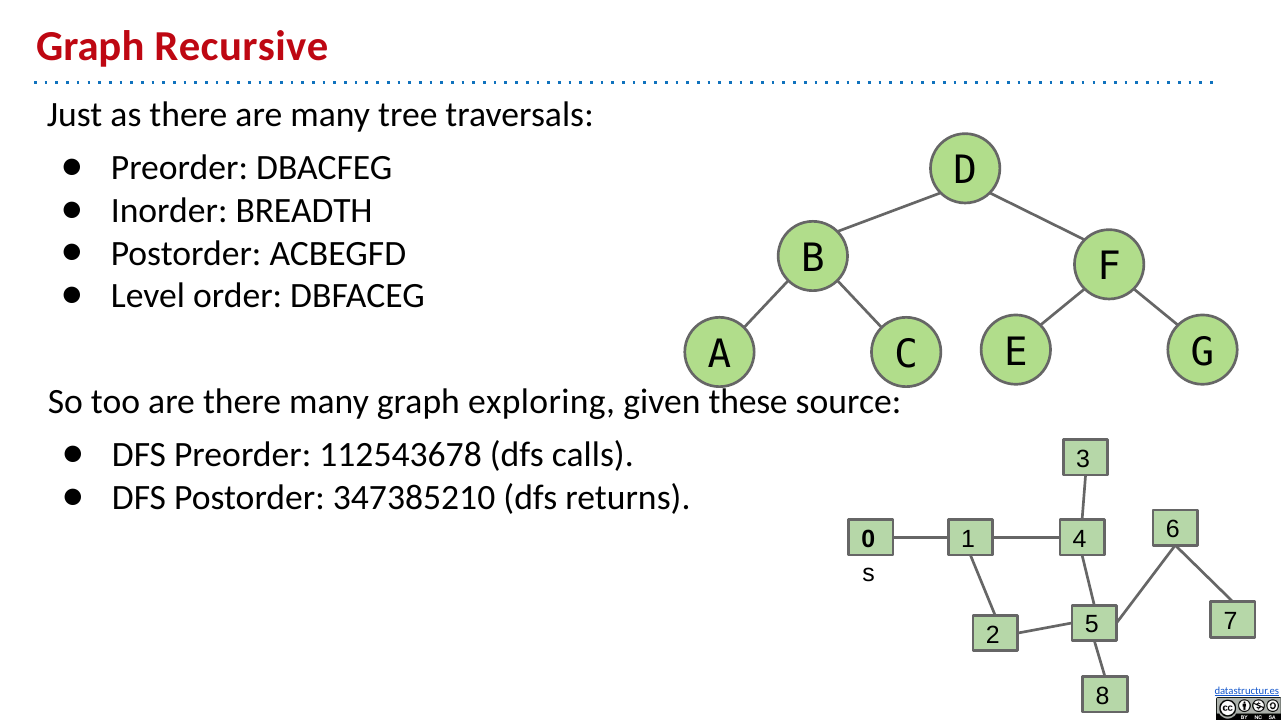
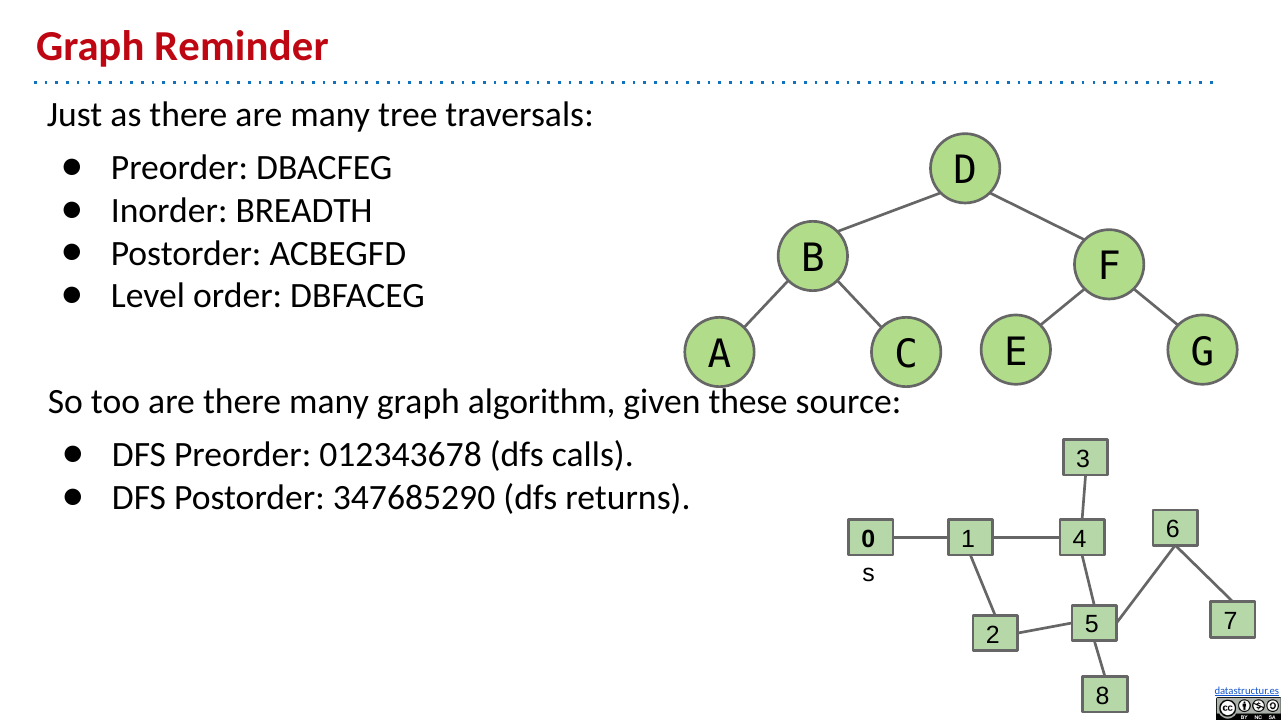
Recursive: Recursive -> Reminder (241, 47)
exploring: exploring -> algorithm (542, 402)
112543678: 112543678 -> 012343678 (401, 456)
347385210: 347385210 -> 347685290 (414, 498)
